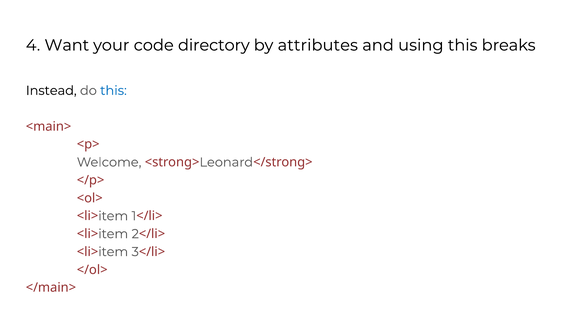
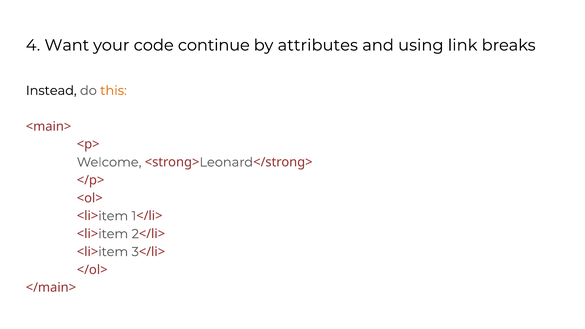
directory: directory -> continue (214, 45)
using this: this -> link (463, 45)
this colour: blue -> orange (113, 91)
